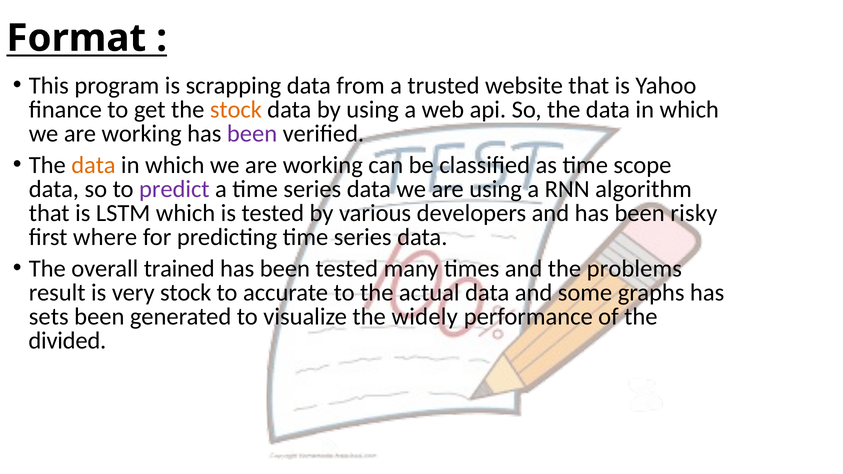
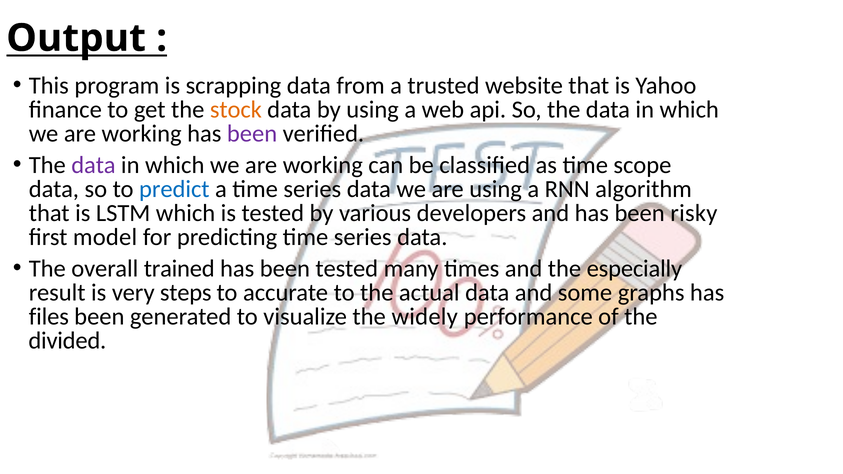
Format: Format -> Output (76, 38)
data colour: orange -> purple (93, 165)
predict colour: purple -> blue (174, 189)
where: where -> model (105, 237)
problems: problems -> especially (634, 269)
very stock: stock -> steps (186, 293)
sets: sets -> files (49, 317)
